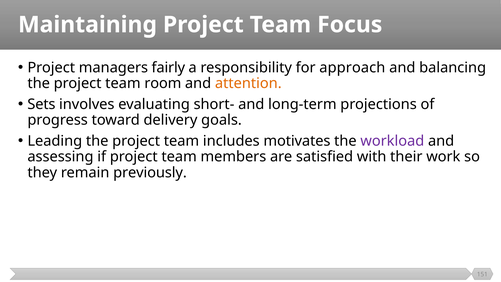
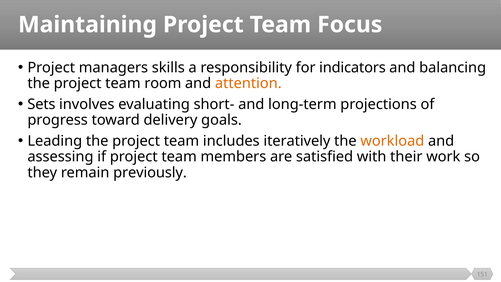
fairly: fairly -> skills (168, 67)
approach: approach -> indicators (352, 67)
motivates: motivates -> iteratively (297, 141)
workload colour: purple -> orange (392, 141)
